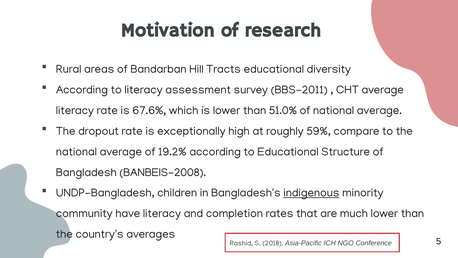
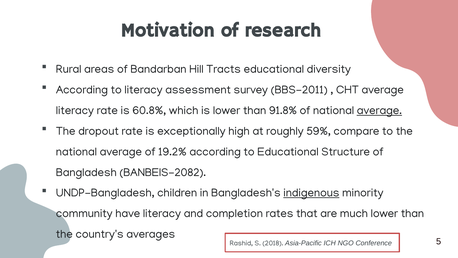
67.6%: 67.6% -> 60.8% (149, 110)
51.0%: 51.0% -> 91.8% (283, 110)
average underline: none -> present (379, 110)
BANBEIS-2008: BANBEIS-2008 -> BANBEIS-2082 (163, 172)
